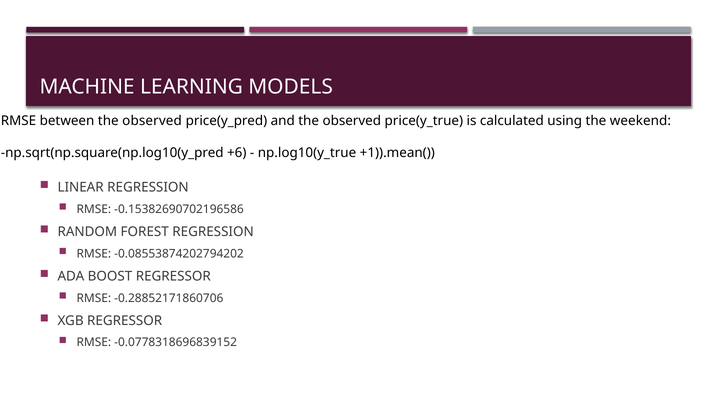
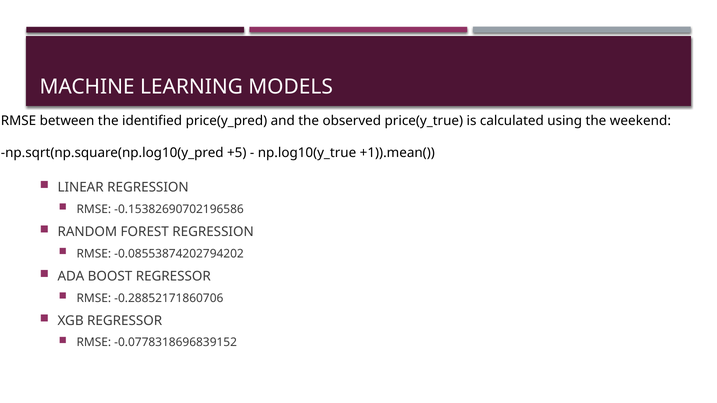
between the observed: observed -> identified (152, 121)
+6: +6 -> +5 (237, 153)
